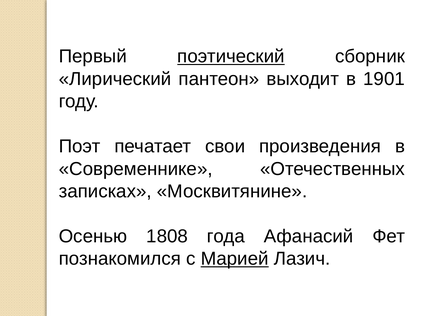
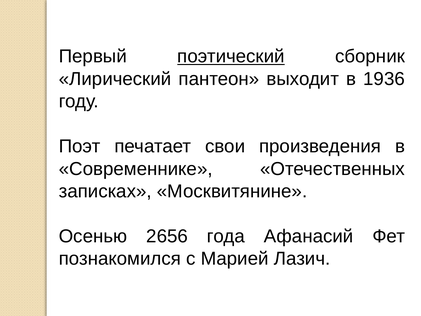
1901: 1901 -> 1936 (384, 79)
1808: 1808 -> 2656 (167, 236)
Марией underline: present -> none (235, 259)
